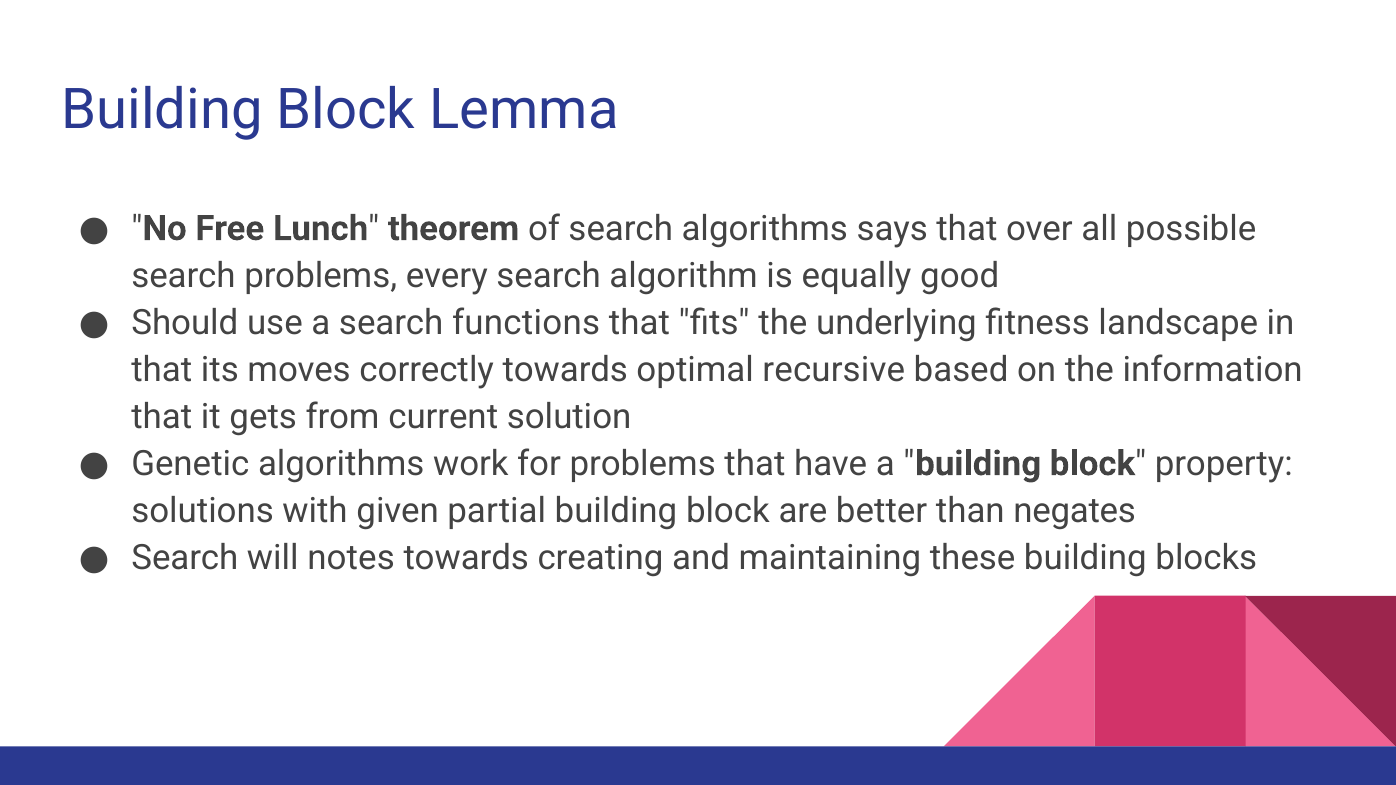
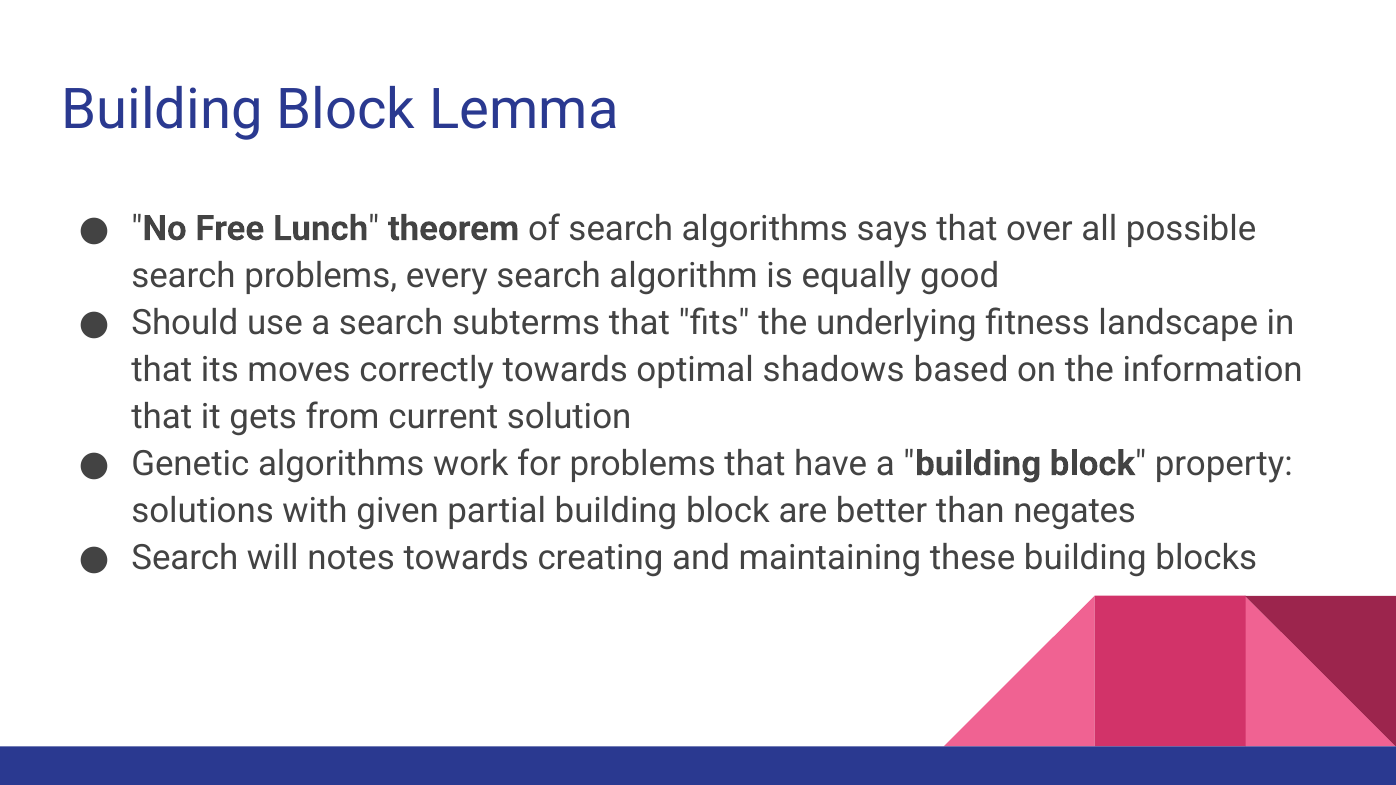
functions: functions -> subterms (526, 323)
recursive: recursive -> shadows (834, 370)
